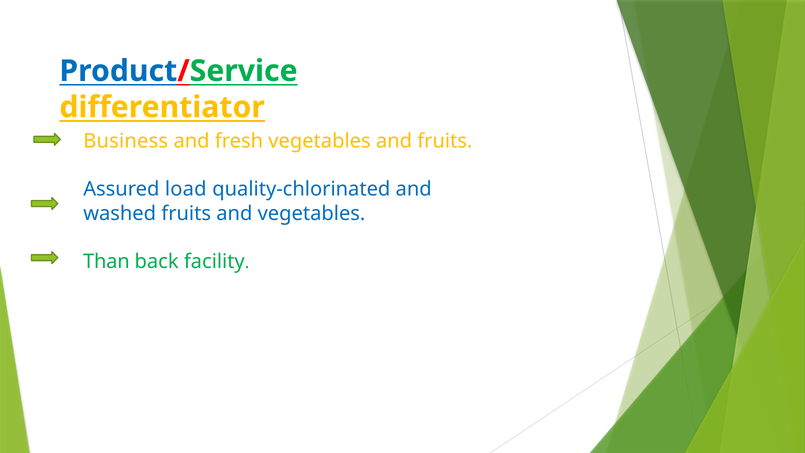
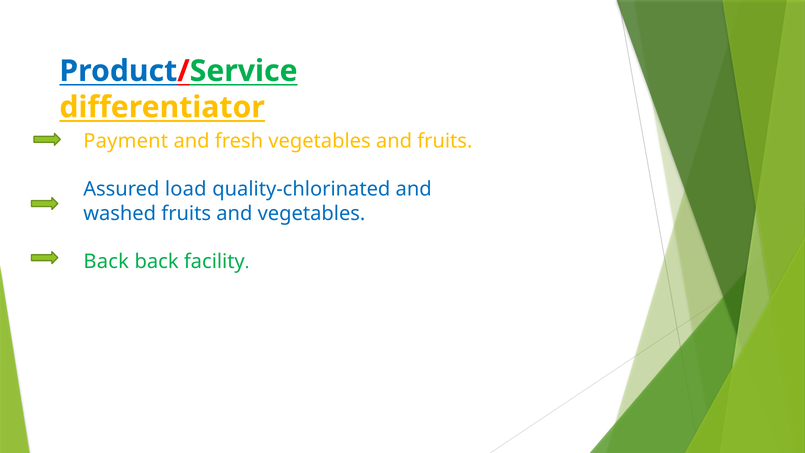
Business: Business -> Payment (126, 141)
Than: Than -> Back (106, 262)
